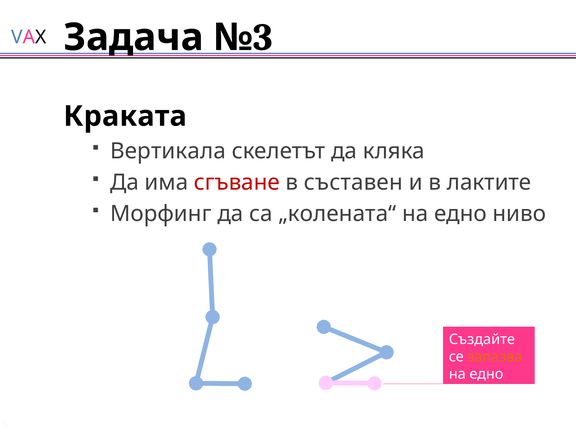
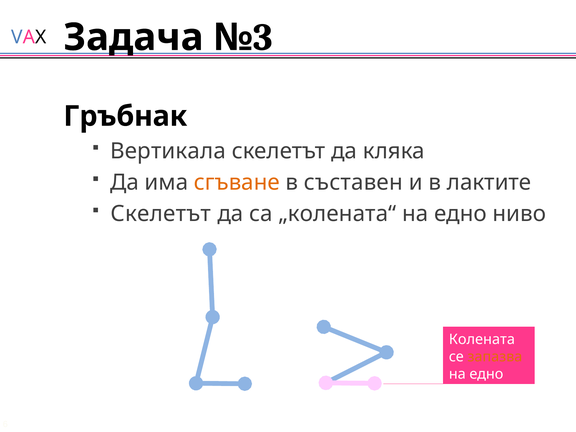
Краката: Краката -> Гръбнак (125, 116)
сгъване colour: red -> orange (237, 182)
Морфинг: Морфинг -> Скелетът (161, 214)
Създайте: Създайте -> Колената (482, 339)
